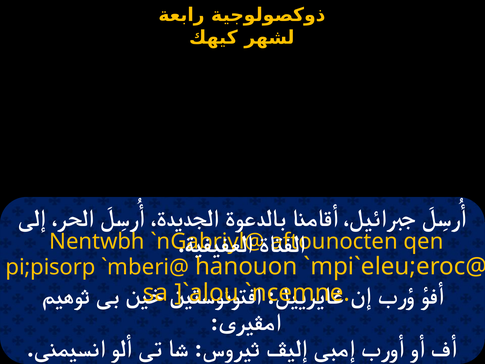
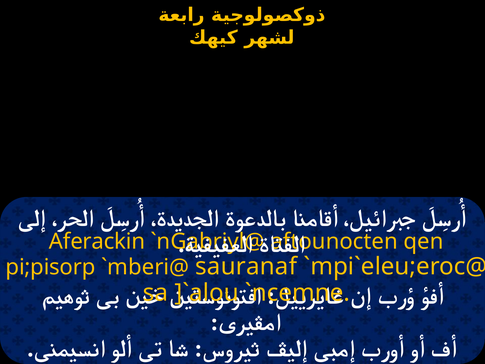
Nentwbh: Nentwbh -> Aferackin (97, 241)
hanouon: hanouon -> sauranaf (246, 266)
